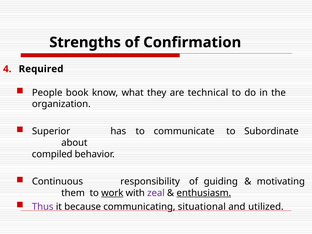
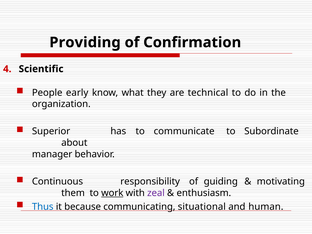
Strengths: Strengths -> Providing (85, 42)
Required: Required -> Scientific (41, 69)
book: book -> early (77, 93)
compiled: compiled -> manager (52, 154)
enthusiasm underline: present -> none (204, 193)
Thus colour: purple -> blue (43, 207)
utilized: utilized -> human (266, 207)
